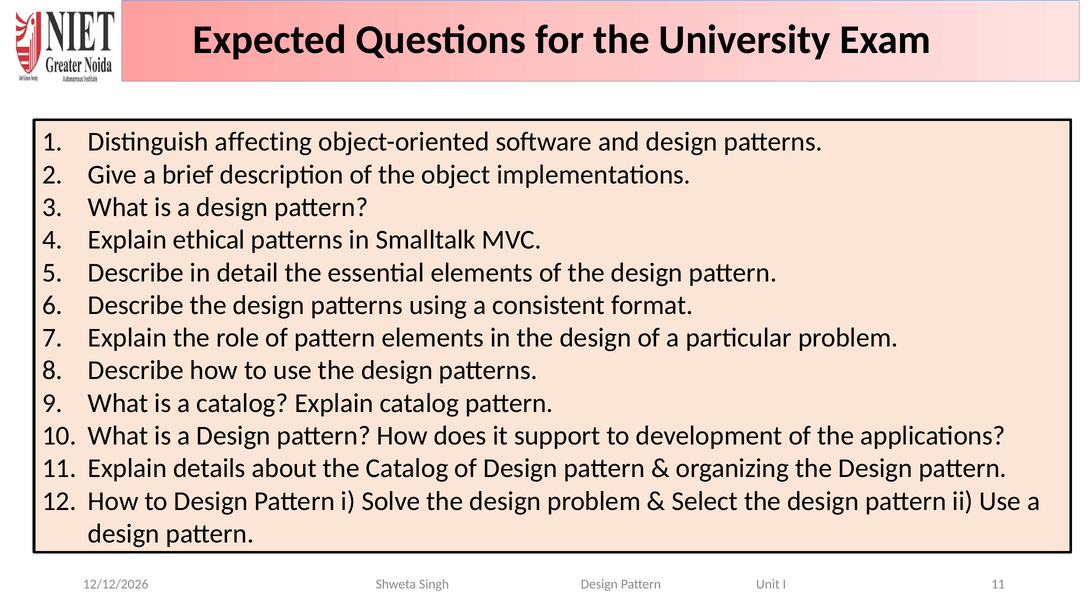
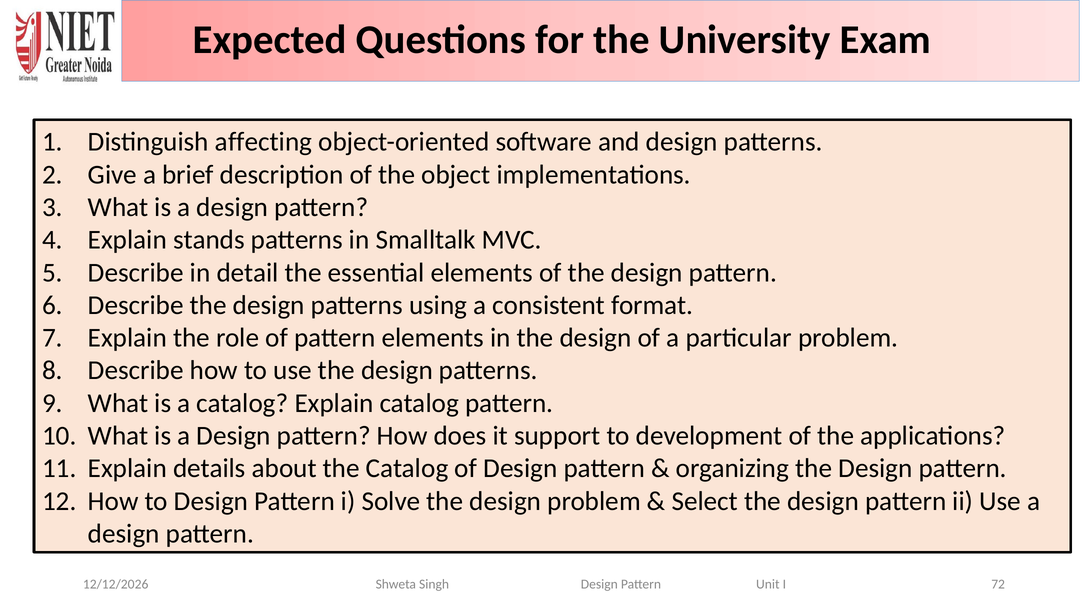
ethical: ethical -> stands (209, 240)
11: 11 -> 72 (998, 584)
